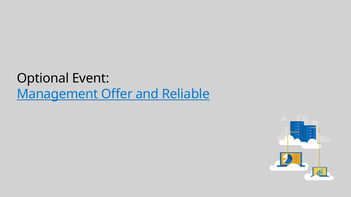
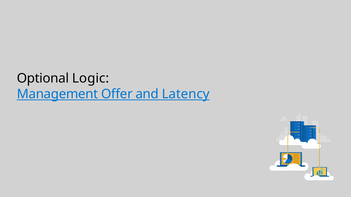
Event: Event -> Logic (91, 78)
Reliable: Reliable -> Latency (186, 94)
